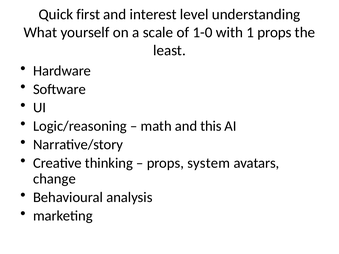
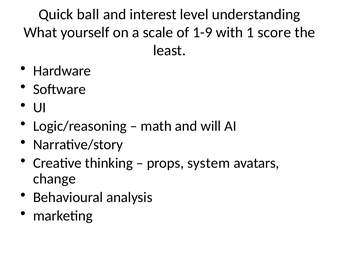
first: first -> ball (88, 14)
1-0: 1-0 -> 1-9 (202, 32)
1 props: props -> score (274, 32)
this: this -> will (211, 126)
